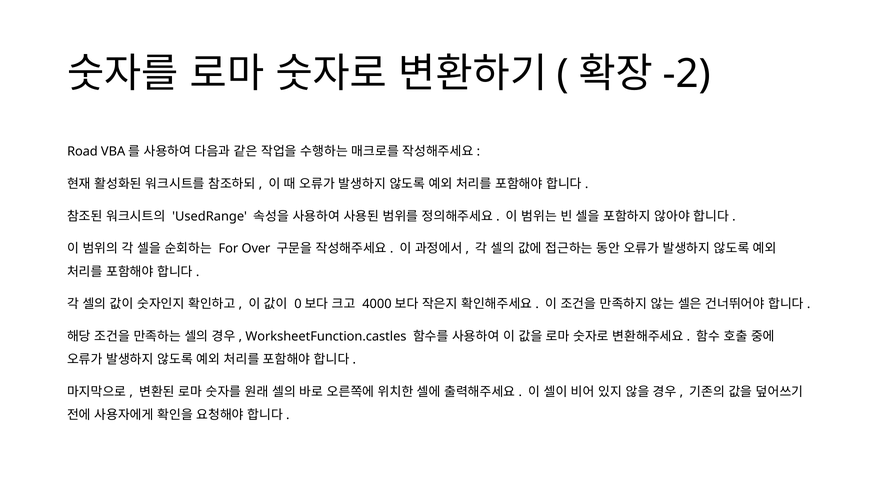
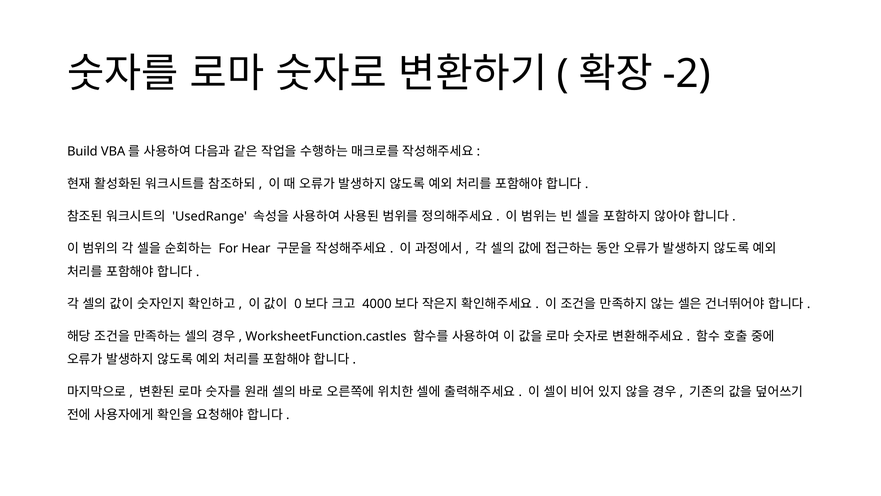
Road: Road -> Build (82, 152)
Over: Over -> Hear (256, 248)
